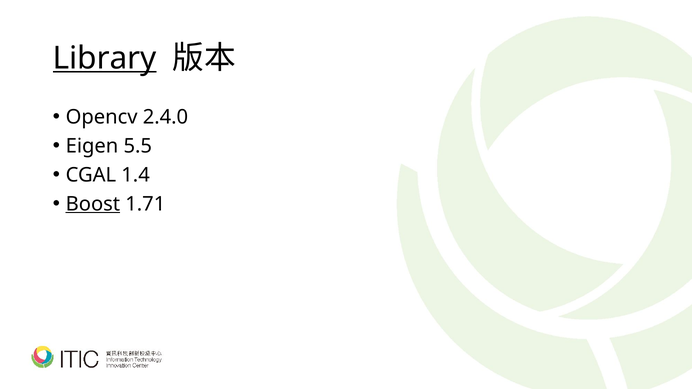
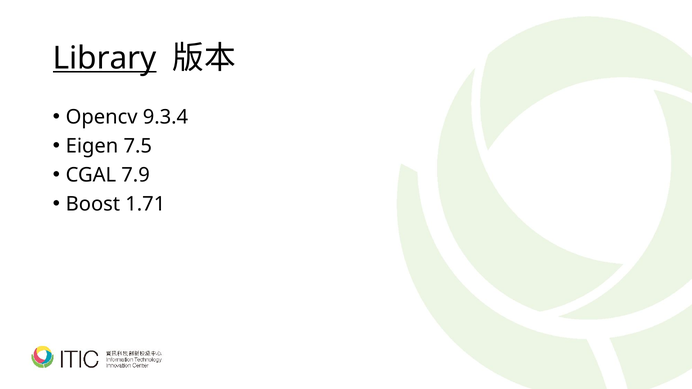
2.4.0: 2.4.0 -> 9.3.4 (165, 117)
5.5: 5.5 -> 7.5 (138, 146)
1.4: 1.4 -> 7.9 (136, 175)
Boost underline: present -> none (93, 204)
